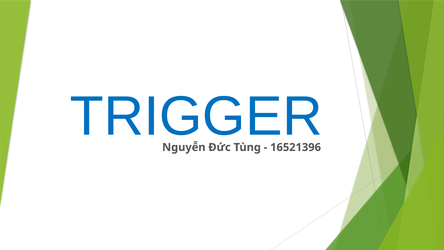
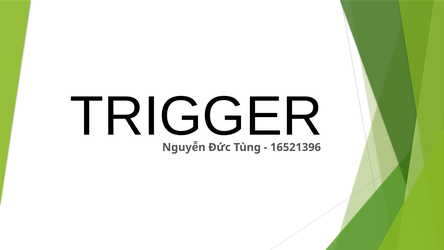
TRIGGER colour: blue -> black (196, 116)
